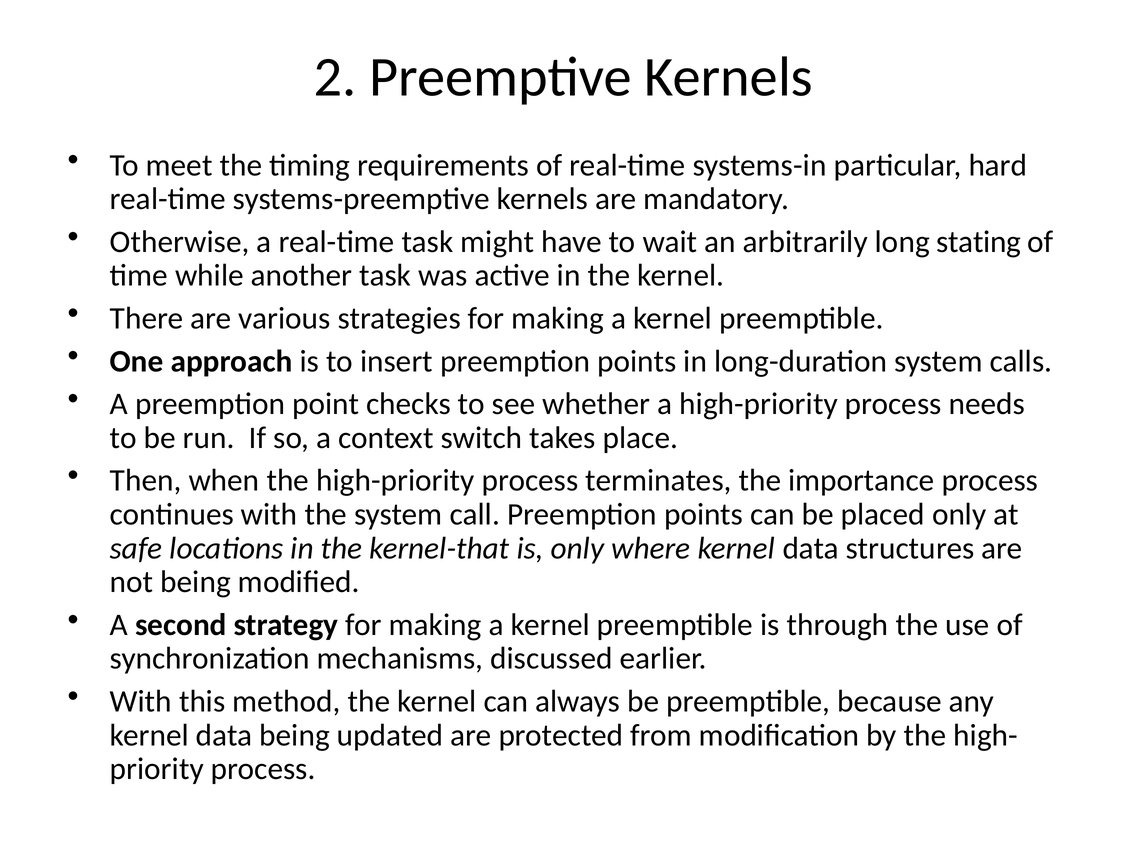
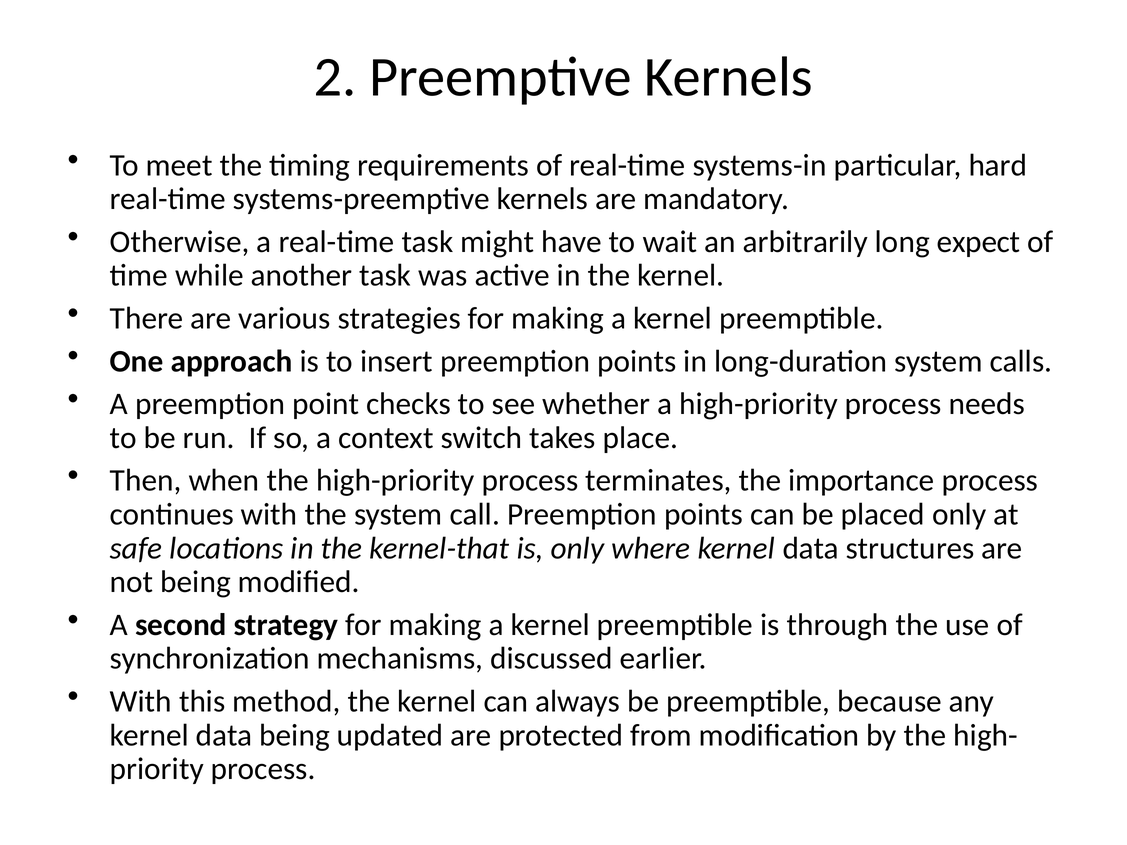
stating: stating -> expect (979, 242)
